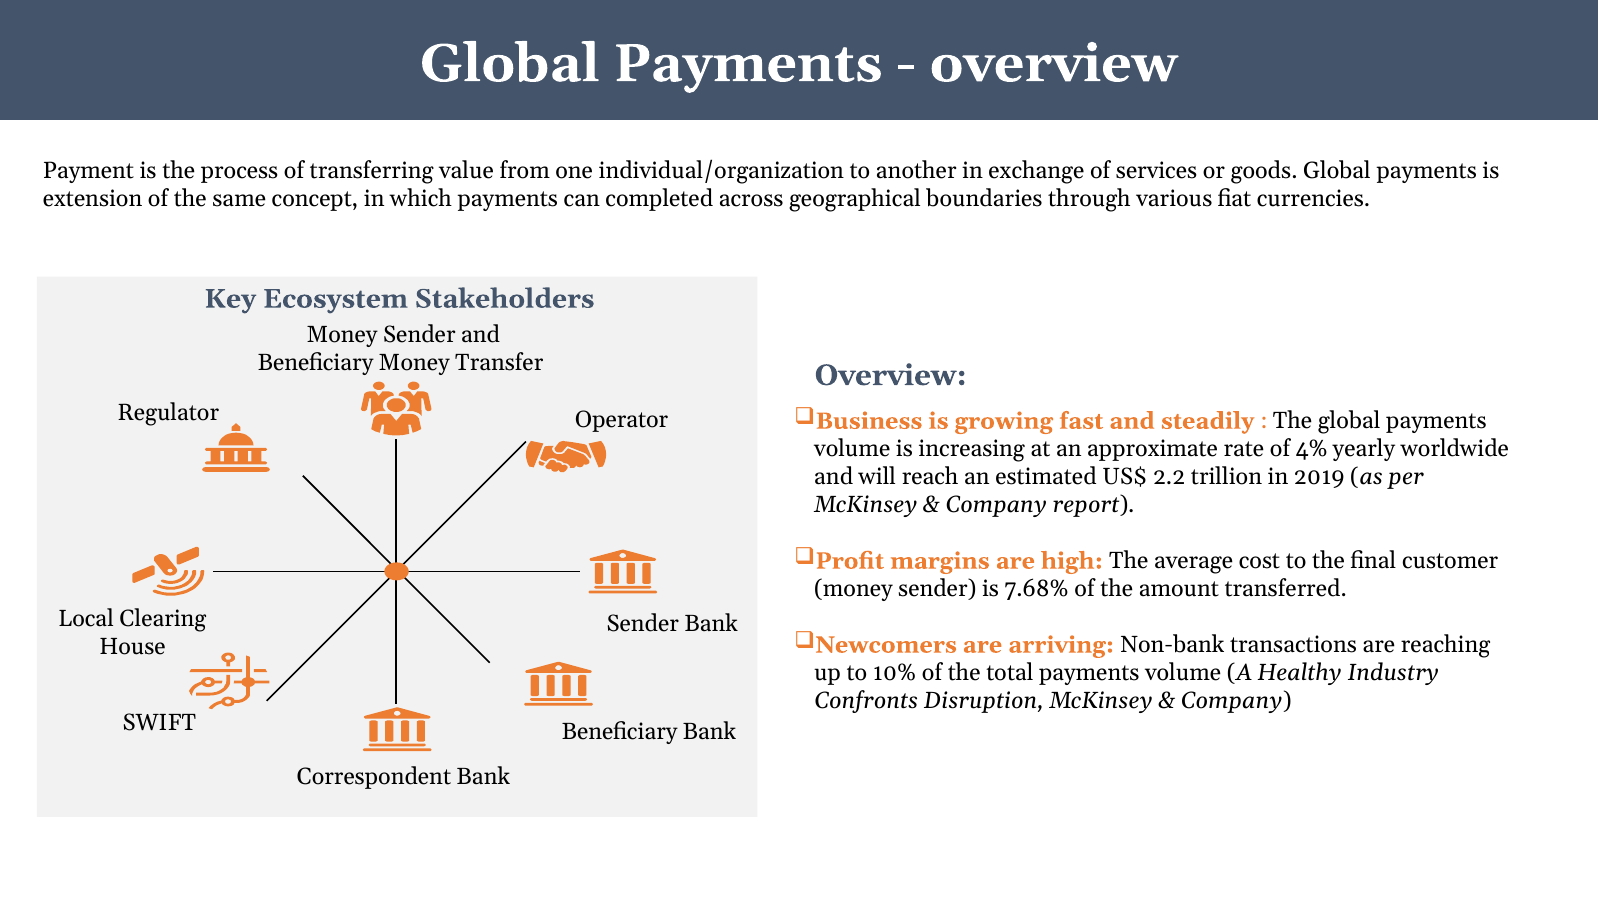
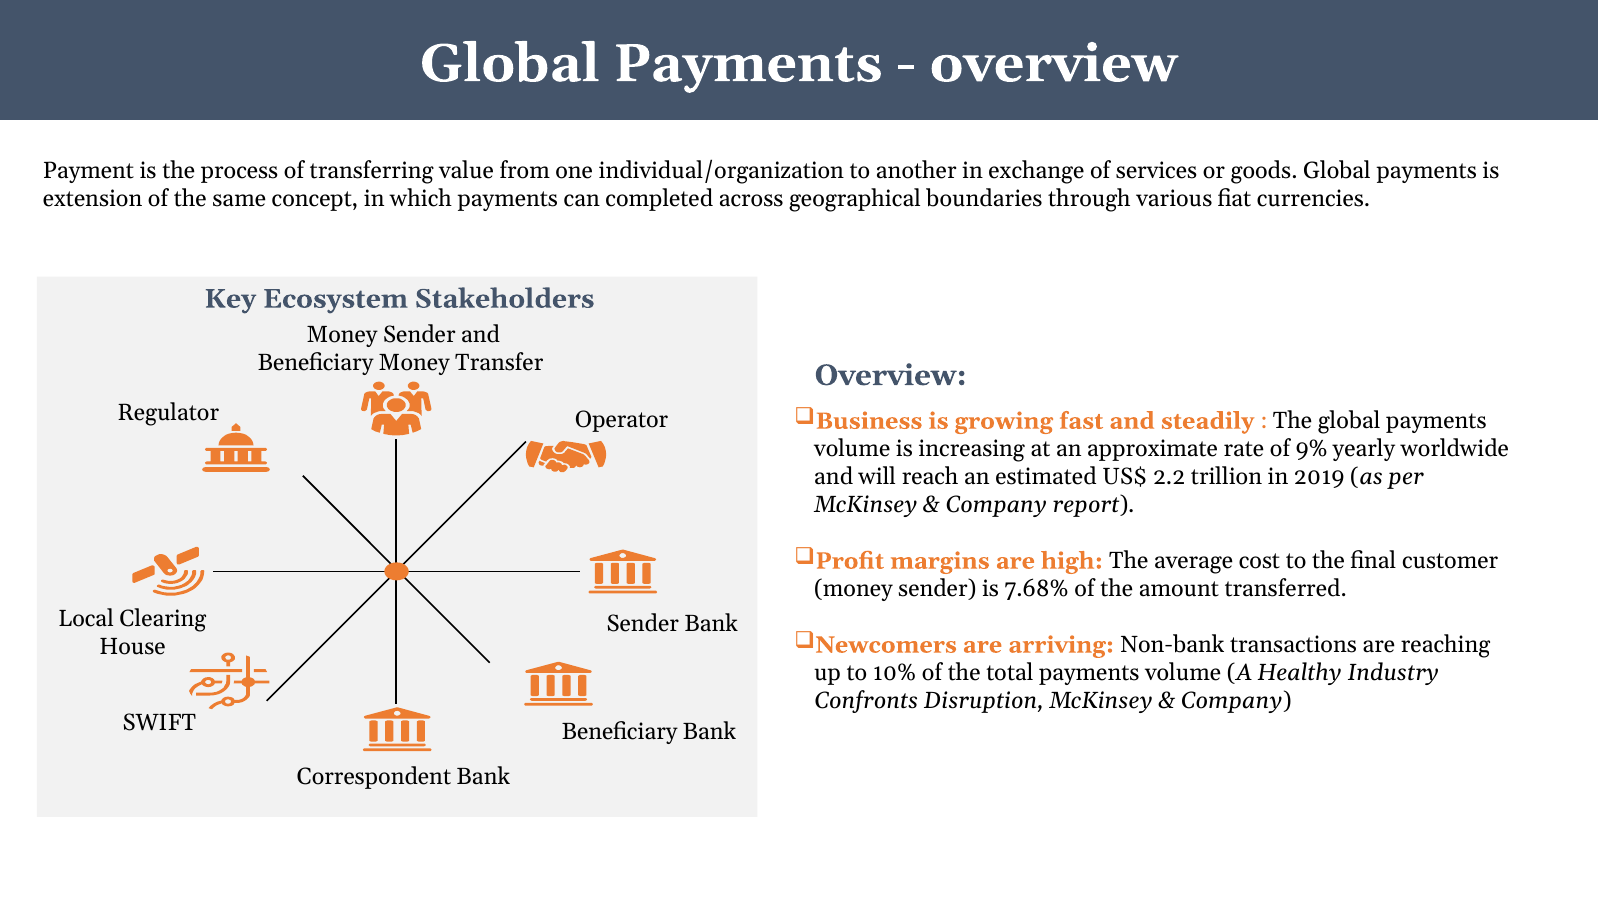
4%: 4% -> 9% (1312, 449)
